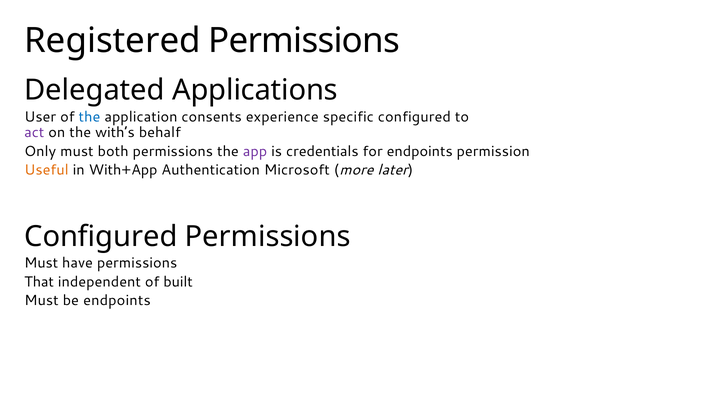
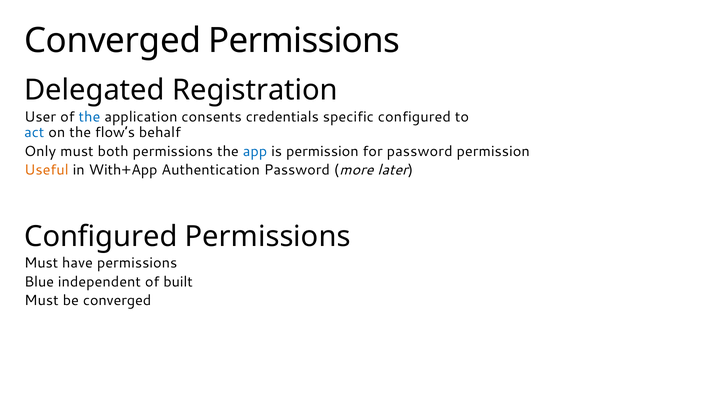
Registered: Registered -> Converged (113, 41)
Applications: Applications -> Registration (255, 90)
experience: experience -> credentials (282, 117)
act colour: purple -> blue (34, 133)
with’s: with’s -> flow’s (115, 133)
app colour: purple -> blue (255, 151)
is credentials: credentials -> permission (322, 151)
for endpoints: endpoints -> password (420, 151)
Authentication Microsoft: Microsoft -> Password (297, 170)
That: That -> Blue (39, 282)
be endpoints: endpoints -> converged (117, 300)
